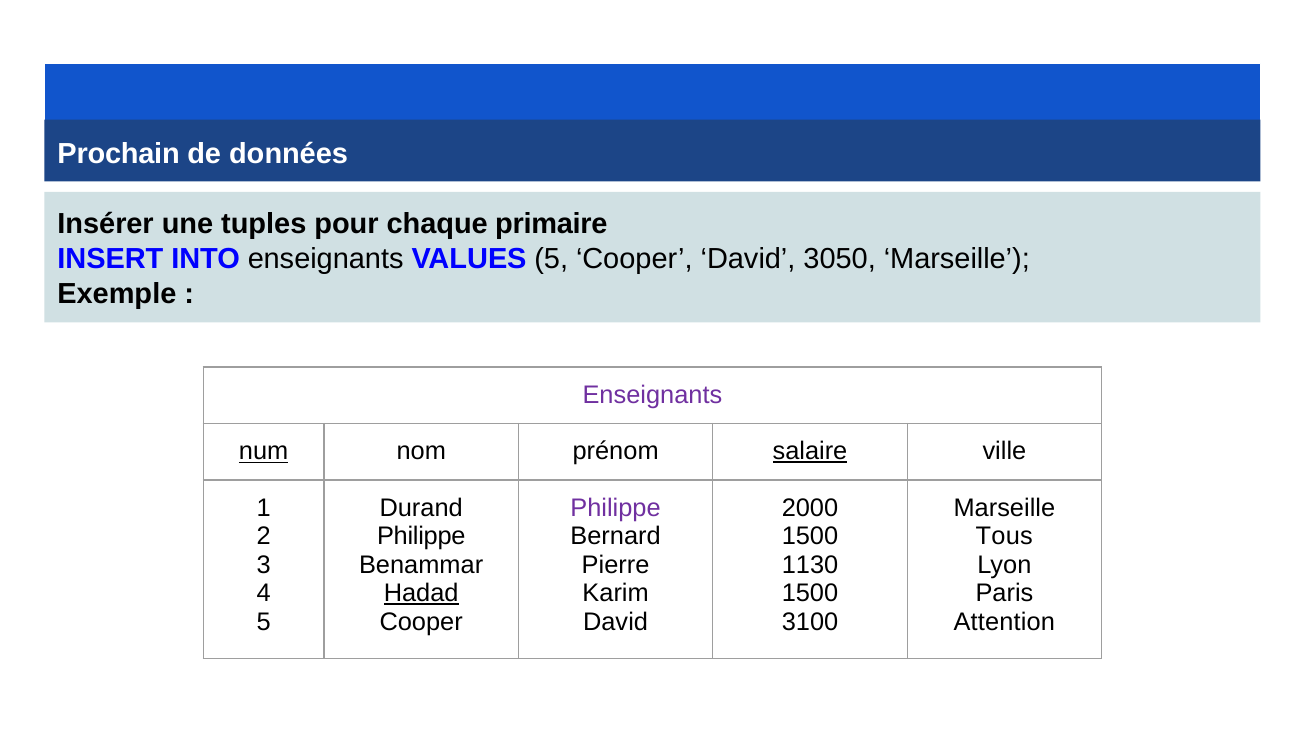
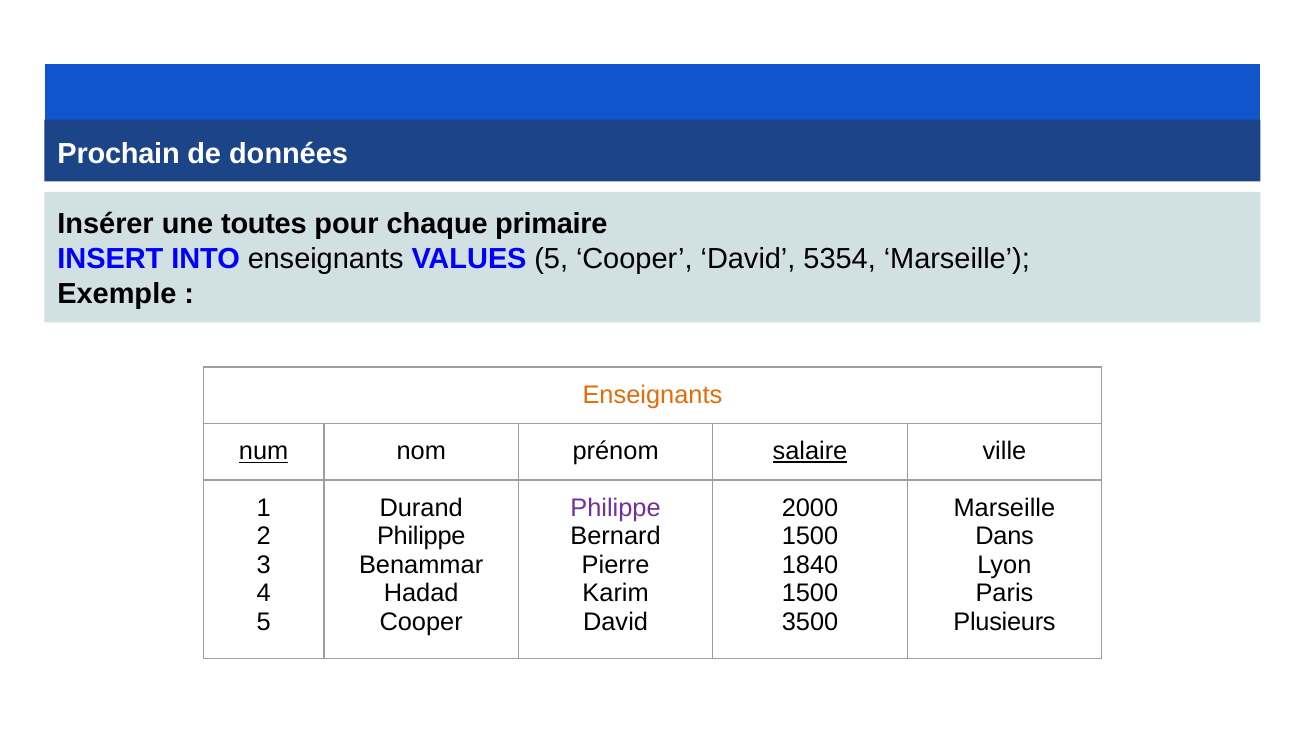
tuples: tuples -> toutes (264, 224)
3050: 3050 -> 5354 (840, 259)
Enseignants colour: purple -> orange (652, 395)
Tous: Tous -> Dans (1005, 536)
1130: 1130 -> 1840 (810, 565)
Hadad underline: present -> none (421, 593)
3100: 3100 -> 3500 (810, 622)
Attention: Attention -> Plusieurs (1005, 622)
